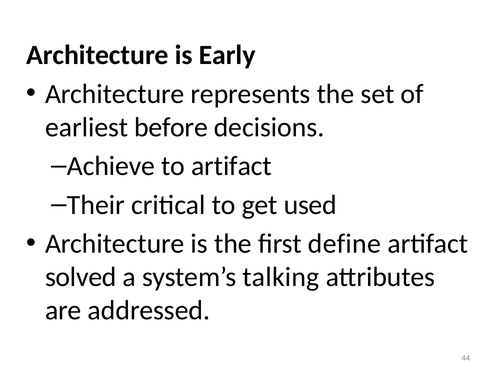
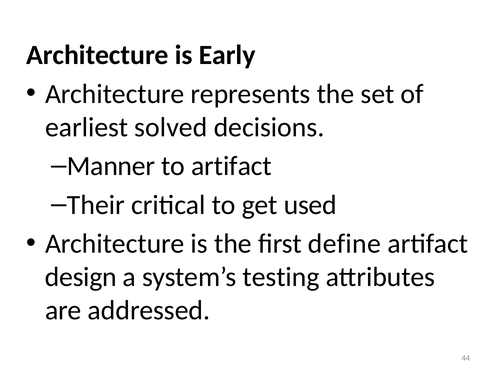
before: before -> solved (171, 127)
Achieve: Achieve -> Manner (111, 166)
solved: solved -> design (81, 277)
talking: talking -> testing (281, 277)
